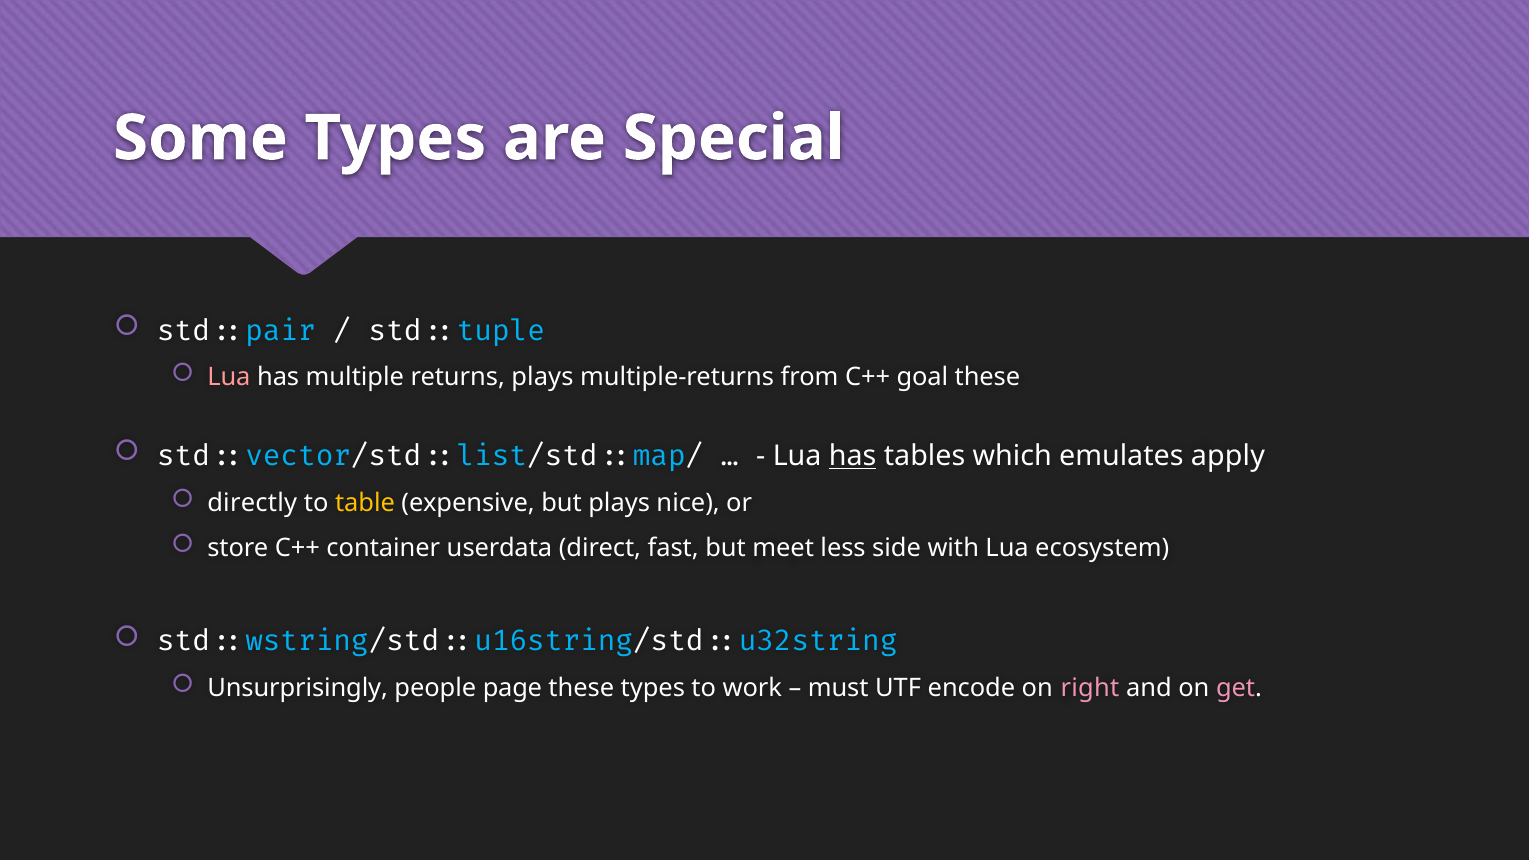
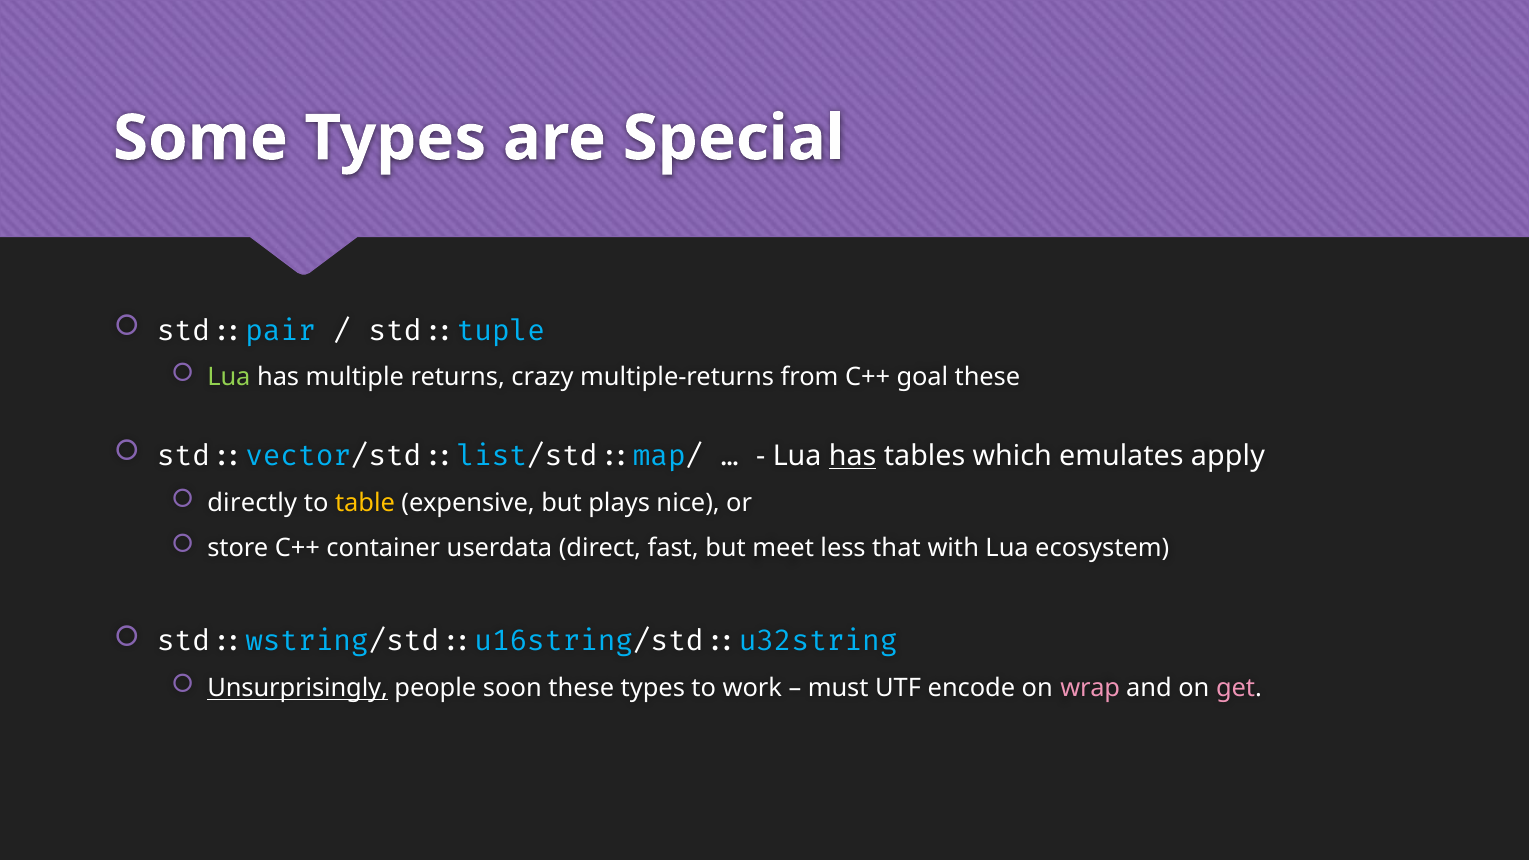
Lua colour: pink -> light green (229, 378)
returns plays: plays -> crazy (542, 378)
side: side -> that (897, 548)
Unsurprisingly underline: none -> present (298, 688)
page: page -> soon (512, 688)
right: right -> wrap (1090, 688)
